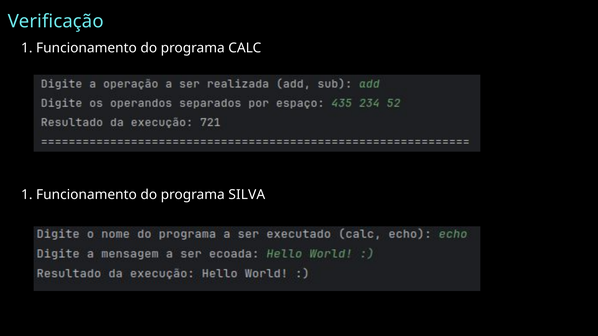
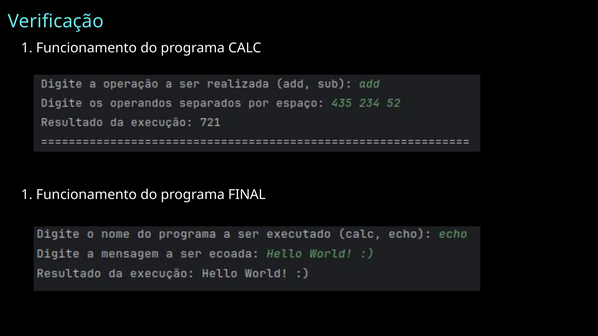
SILVA: SILVA -> FINAL (247, 195)
